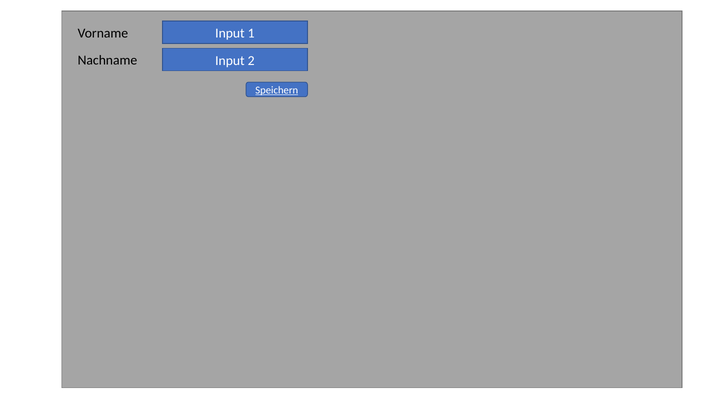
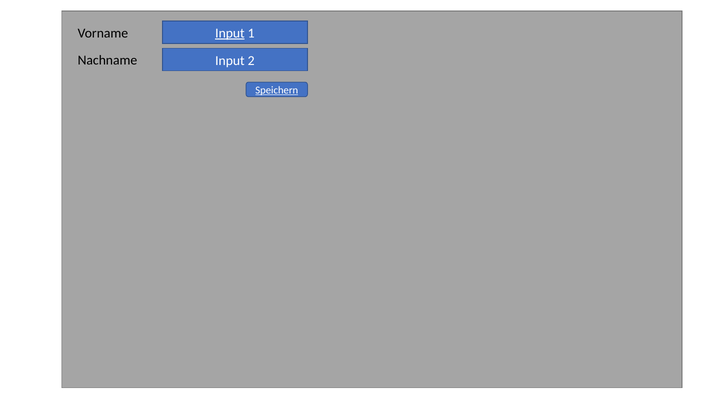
Input underline: none -> present (230, 33)
